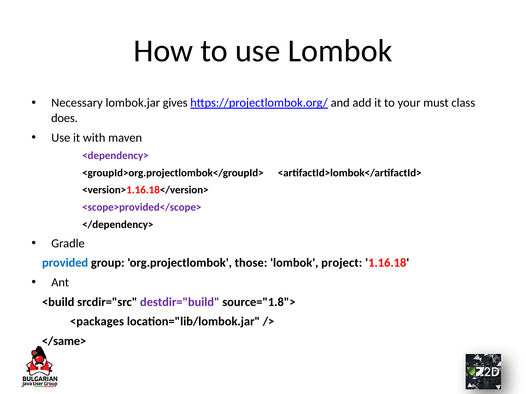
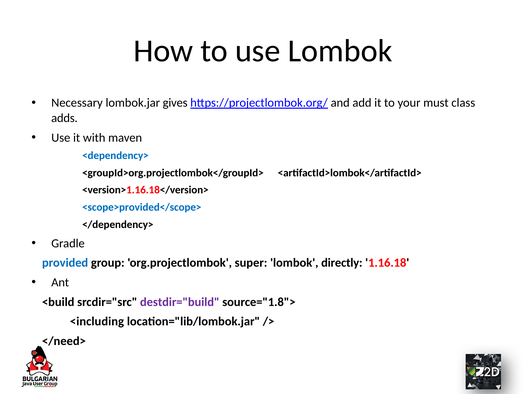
does: does -> adds (64, 118)
<dependency> colour: purple -> blue (115, 156)
<scope>provided</scope> colour: purple -> blue (142, 208)
those: those -> super (251, 263)
project: project -> directly (342, 263)
<packages: <packages -> <including (97, 322)
</same>: </same> -> </need> (64, 342)
